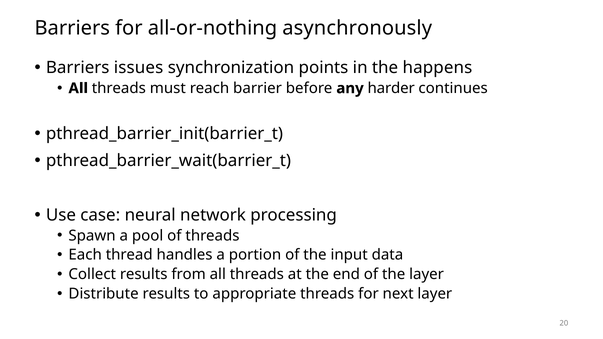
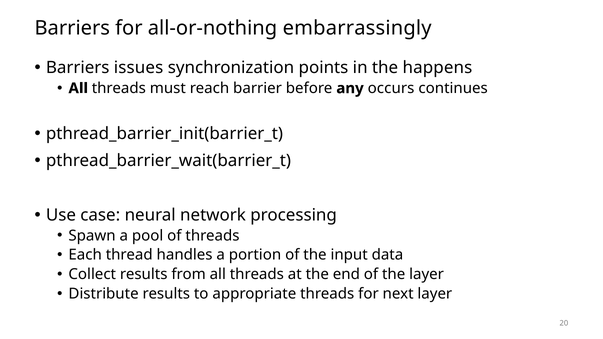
asynchronously: asynchronously -> embarrassingly (357, 28)
harder: harder -> occurs (391, 88)
